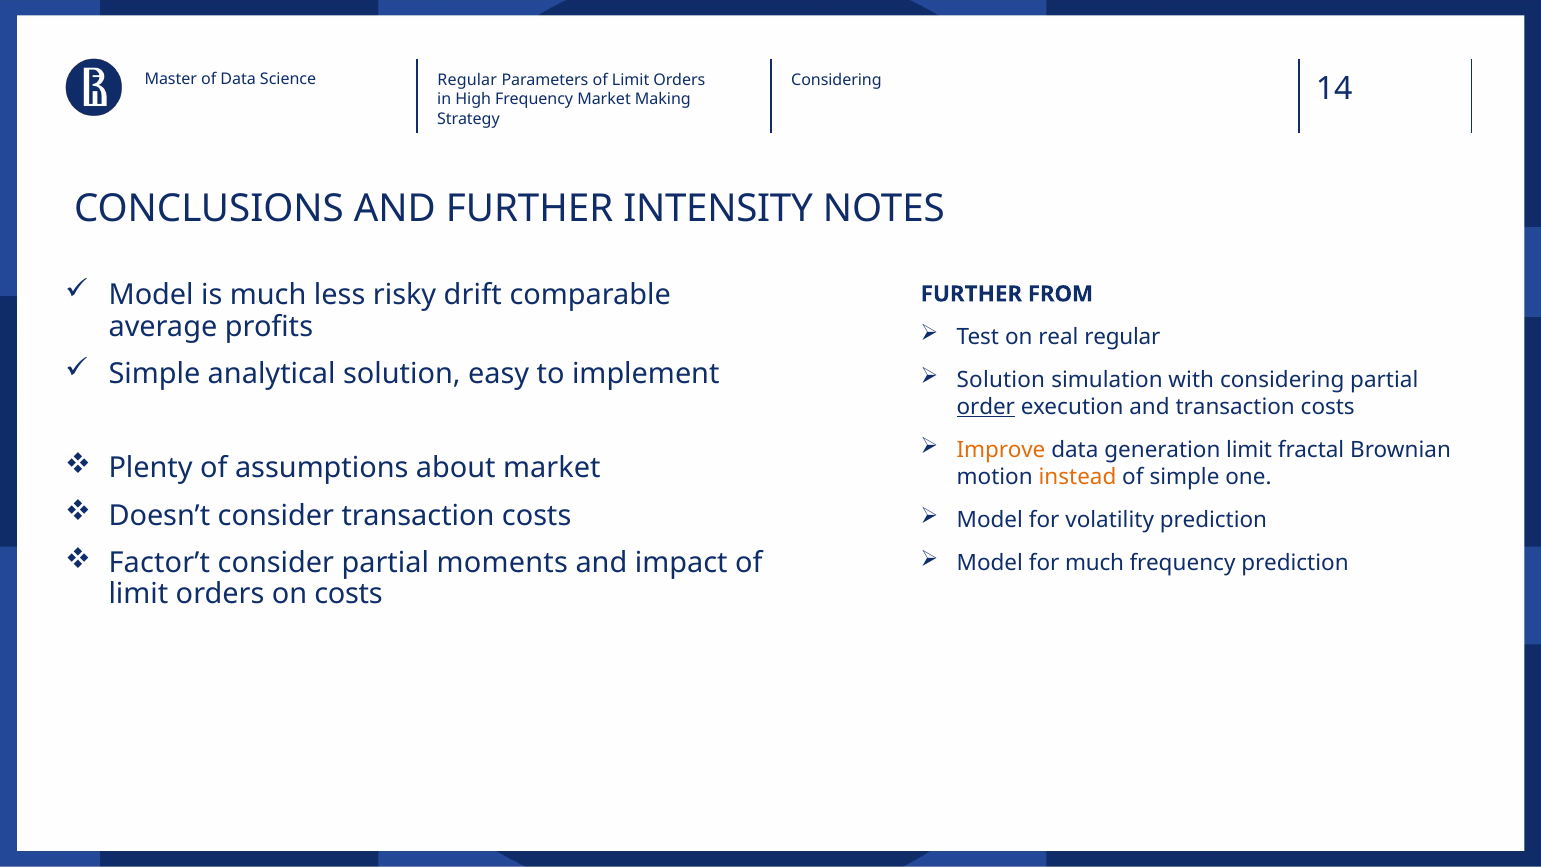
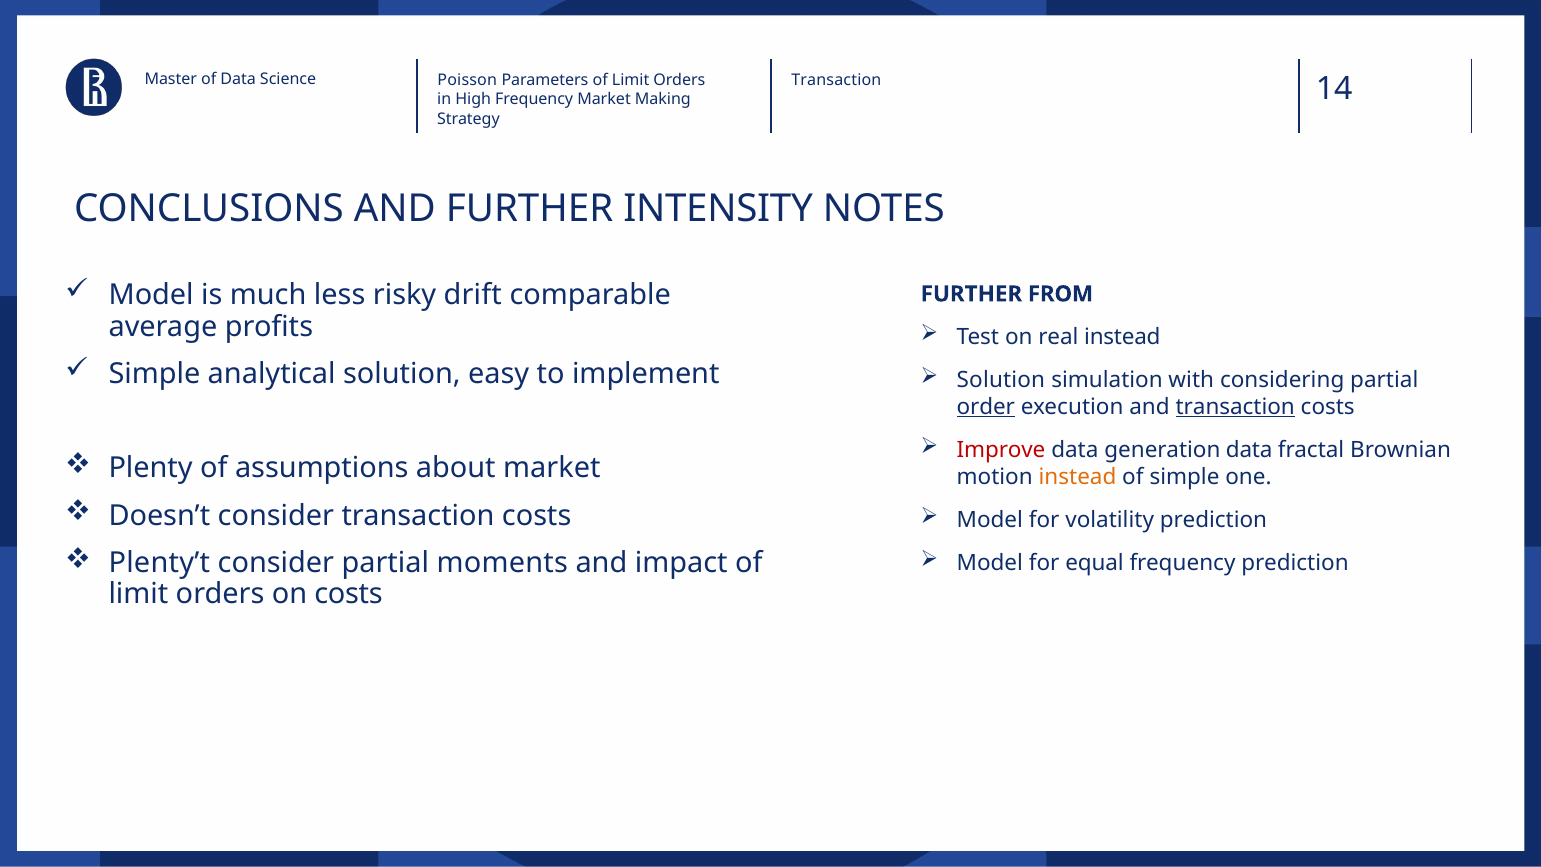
Science Regular: Regular -> Poisson (467, 80)
Considering: Considering -> Transaction (836, 80)
real regular: regular -> instead (1122, 337)
transaction underline: none -> present (1235, 407)
Improve colour: orange -> red (1001, 450)
generation limit: limit -> data (1249, 450)
Factor’t: Factor’t -> Plenty’t (159, 563)
for much: much -> equal (1095, 563)
